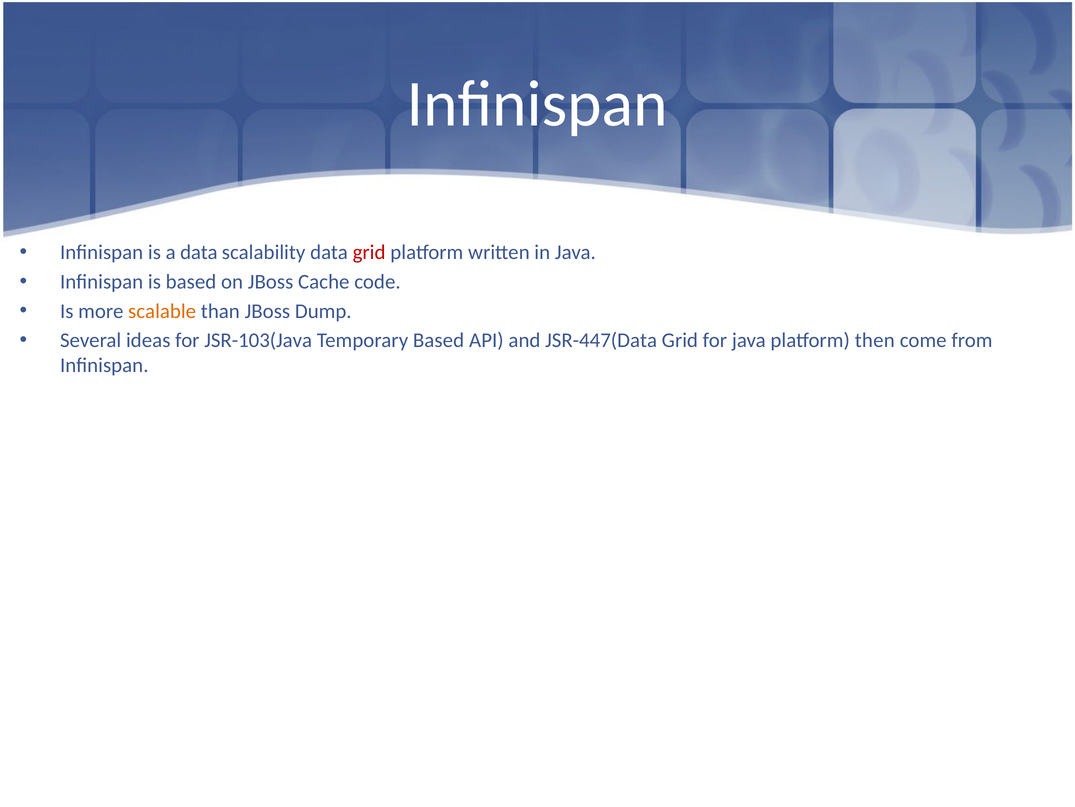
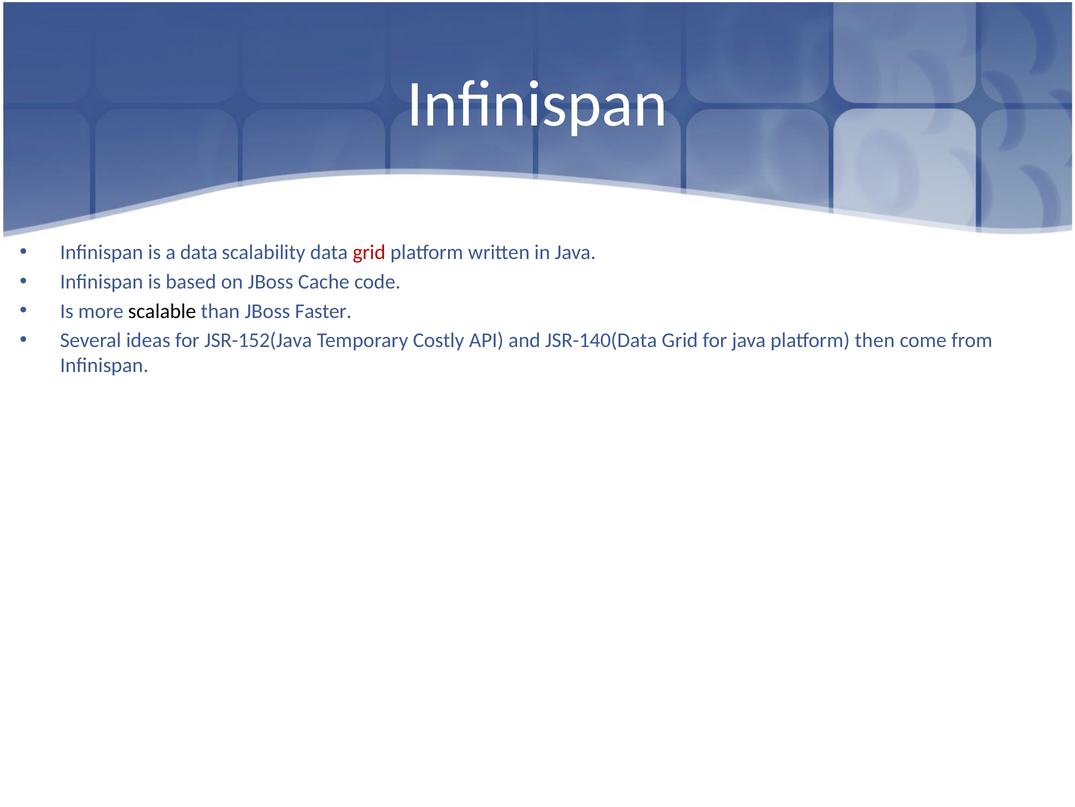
scalable colour: orange -> black (162, 311)
Dump: Dump -> Faster (323, 311)
JSR-103(Java: JSR-103(Java -> JSR-152(Java (258, 340)
Temporary Based: Based -> Costly (439, 340)
JSR-447(Data: JSR-447(Data -> JSR-140(Data (601, 340)
